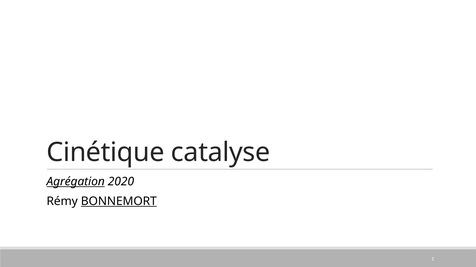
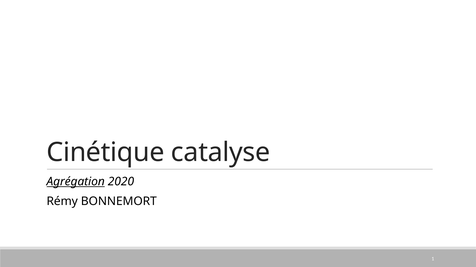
BONNEMORT underline: present -> none (119, 202)
